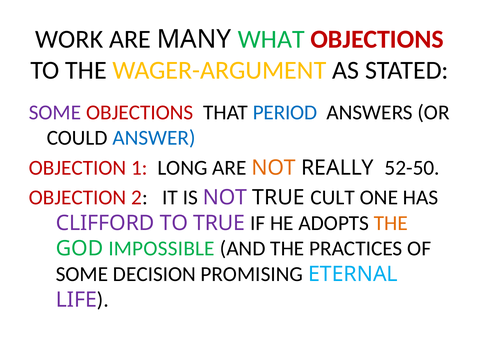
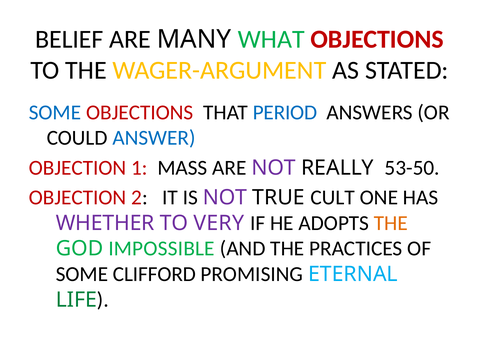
WORK: WORK -> BELIEF (69, 39)
SOME colour: purple -> blue (55, 112)
LONG: LONG -> MASS (182, 168)
NOT colour: orange -> purple (274, 168)
52-50: 52-50 -> 53-50 (412, 168)
CLIFFORD: CLIFFORD -> WHETHER (105, 223)
TO TRUE: TRUE -> VERY (219, 223)
DECISION: DECISION -> CLIFFORD (154, 274)
LIFE colour: purple -> green (76, 300)
